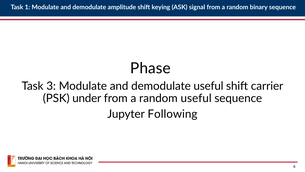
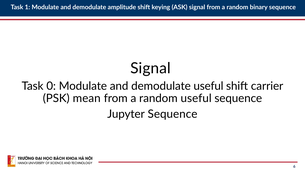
Phase: Phase -> Signal (150, 68)
3: 3 -> 0 (51, 86)
under: under -> mean (87, 98)
Jupyter Following: Following -> Sequence (173, 114)
